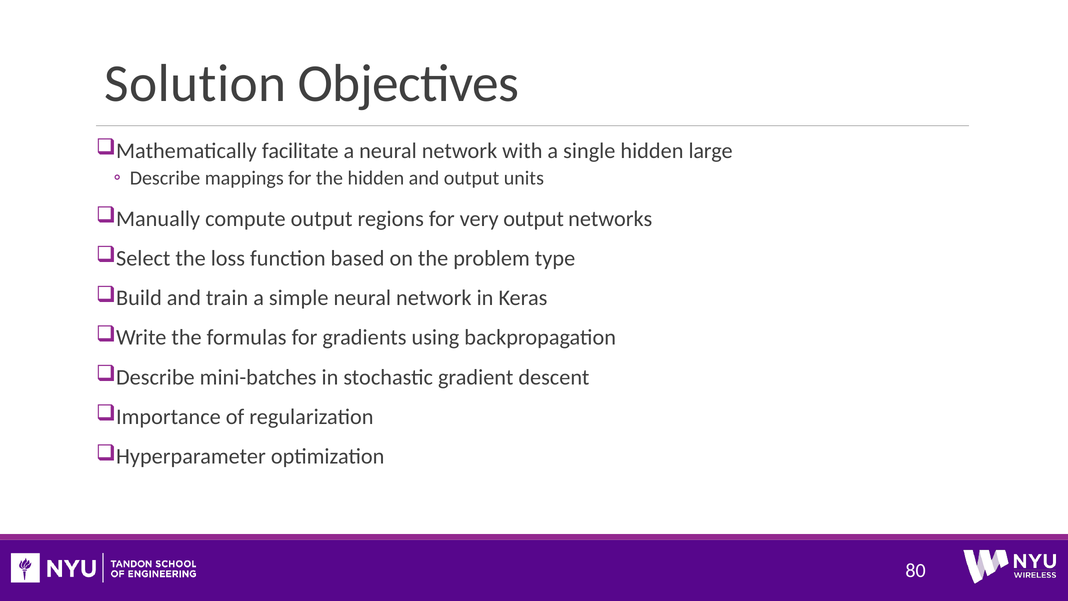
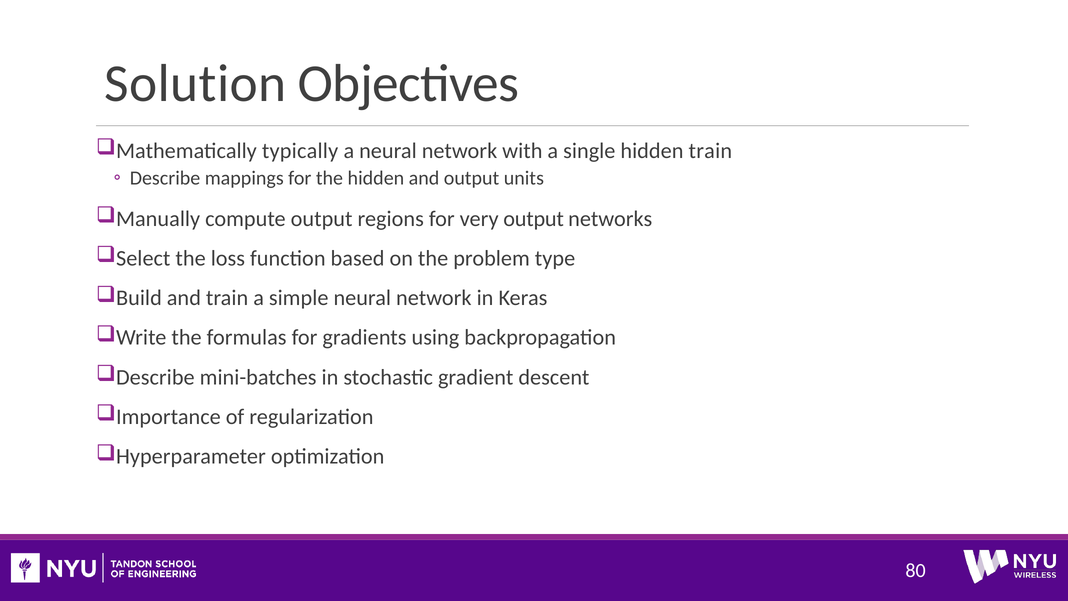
facilitate: facilitate -> typically (300, 151)
hidden large: large -> train (710, 151)
